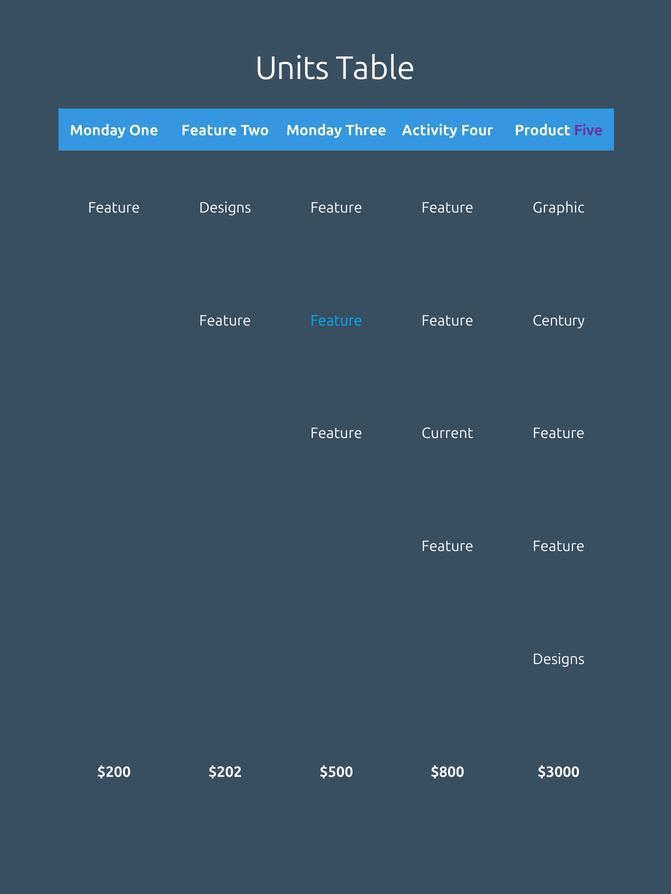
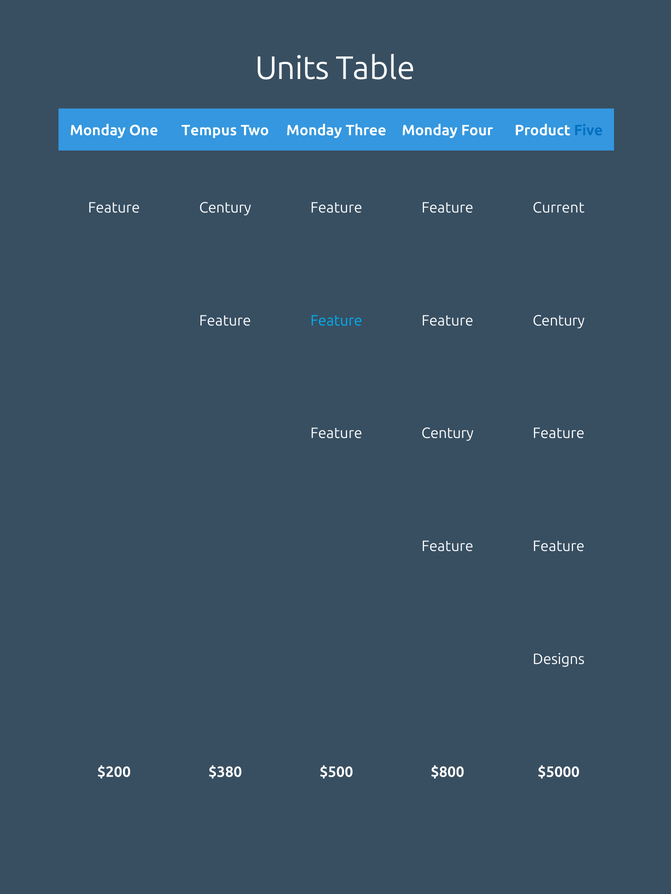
One Feature: Feature -> Tempus (209, 130)
Three Activity: Activity -> Monday (430, 130)
Five colour: purple -> blue (588, 130)
Designs: Designs -> Century (225, 208)
Graphic: Graphic -> Current (559, 208)
Current: Current -> Century (448, 434)
$202: $202 -> $380 (225, 773)
$3000: $3000 -> $5000 (559, 773)
